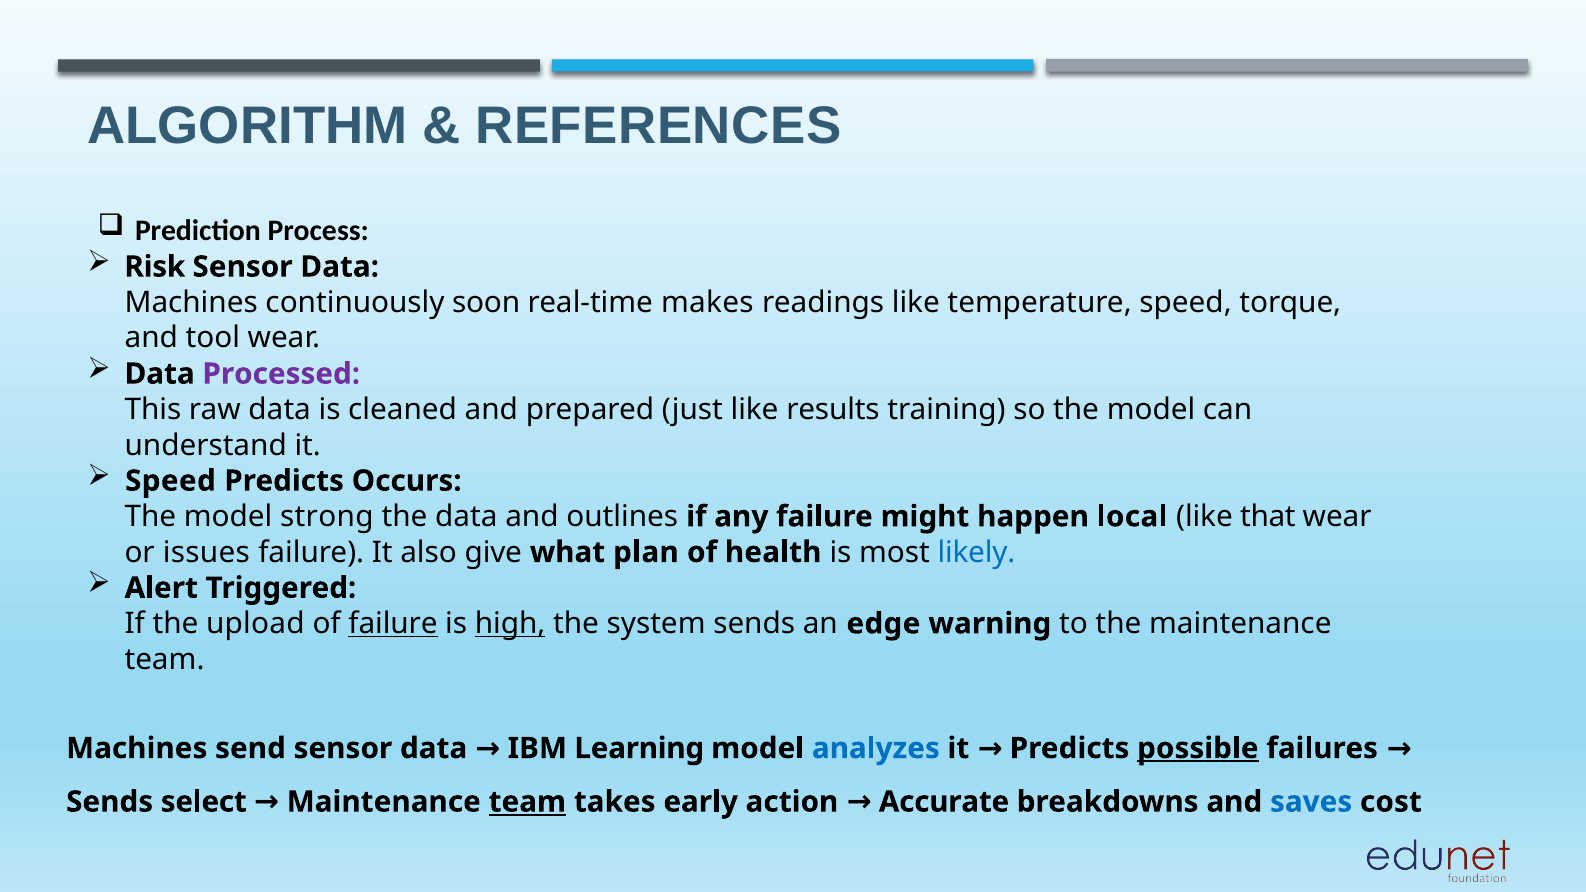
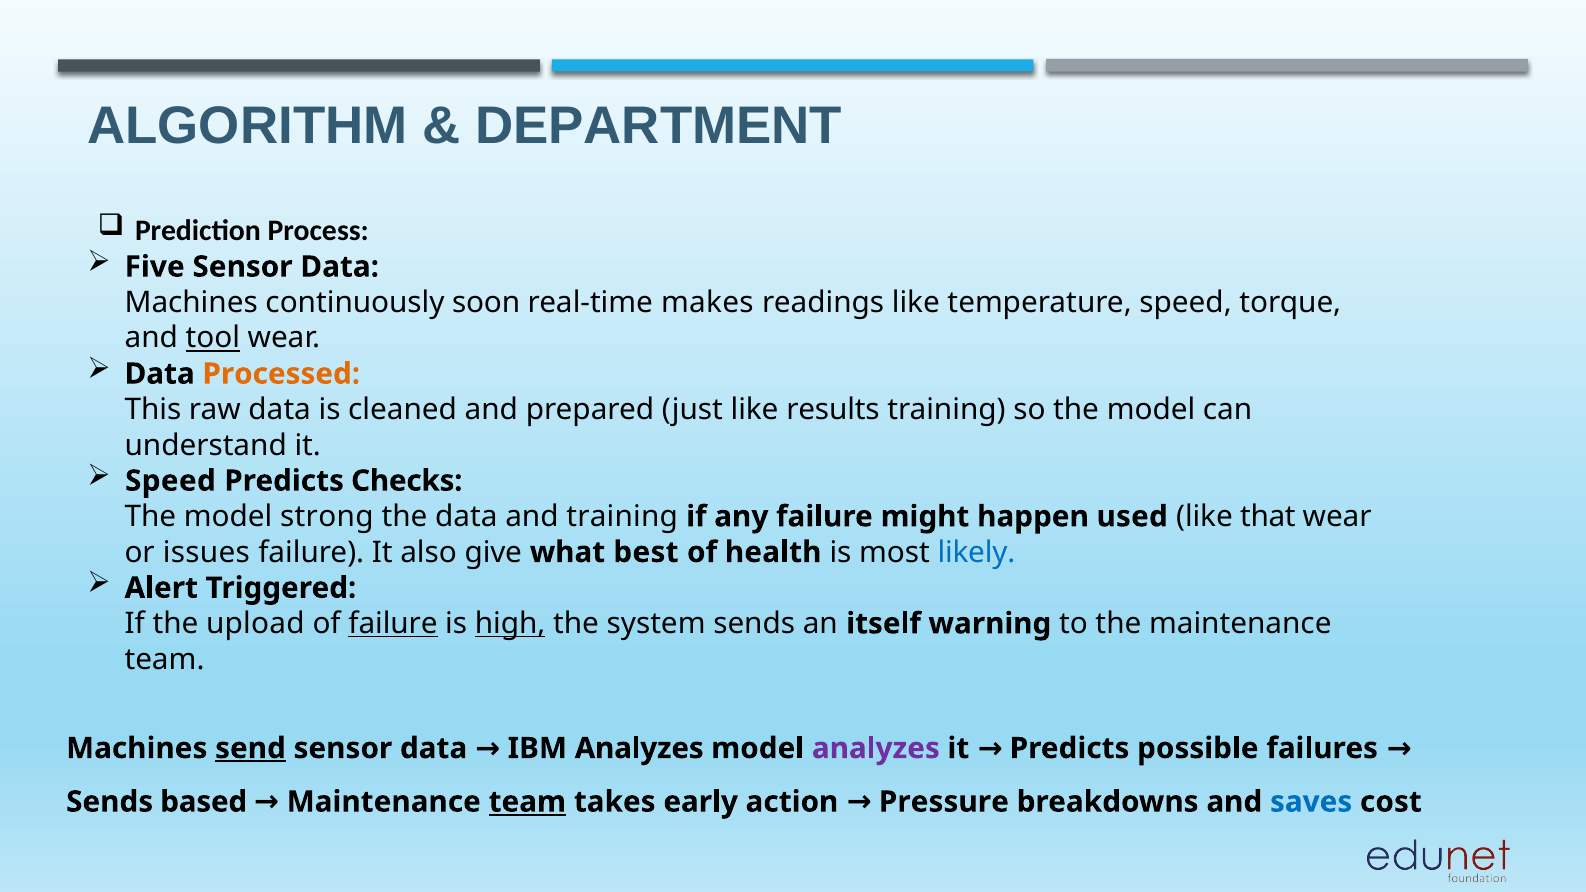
REFERENCES: REFERENCES -> DEPARTMENT (659, 126)
Risk: Risk -> Five (155, 267)
tool underline: none -> present (213, 338)
Processed colour: purple -> orange (281, 374)
Occurs: Occurs -> Checks (407, 481)
and outlines: outlines -> training (622, 517)
local: local -> used (1132, 517)
plan: plan -> best (646, 552)
edge: edge -> itself (884, 624)
send underline: none -> present (250, 748)
IBM Learning: Learning -> Analyzes (639, 748)
analyzes colour: blue -> purple (876, 748)
possible underline: present -> none (1198, 748)
select: select -> based (204, 802)
Accurate: Accurate -> Pressure (944, 802)
